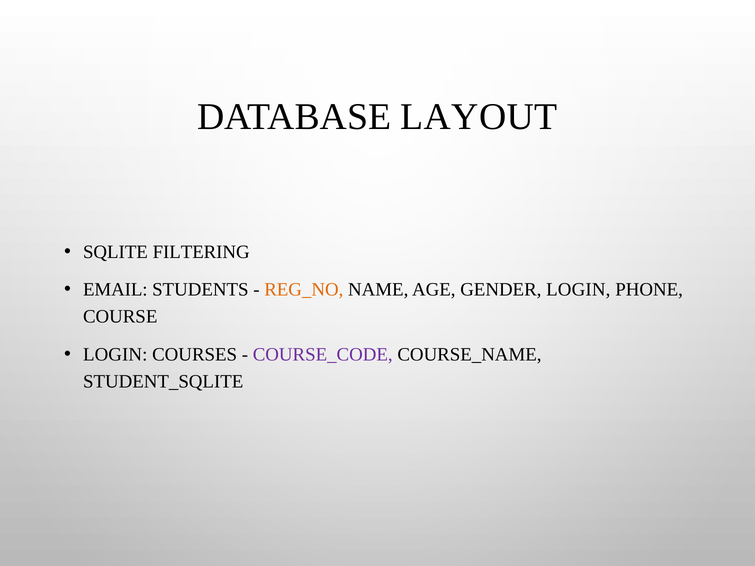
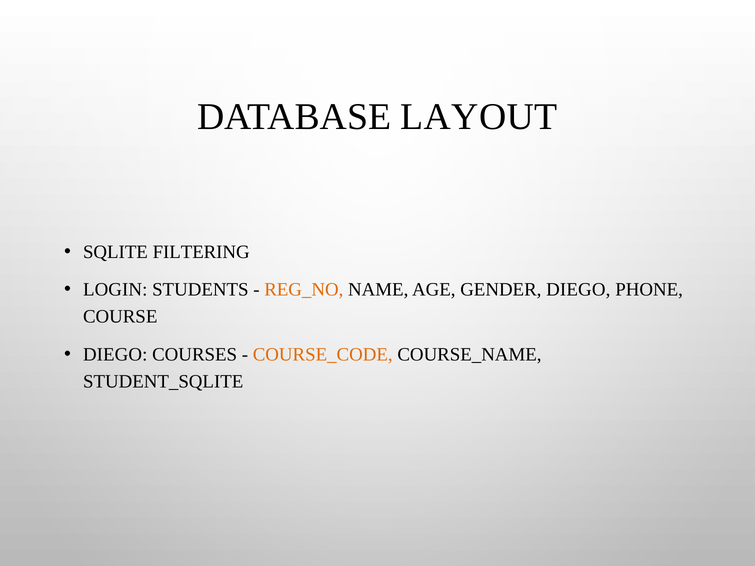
EMAIL: EMAIL -> LOGIN (115, 290)
GENDER LOGIN: LOGIN -> DIEGO (578, 290)
LOGIN: LOGIN -> DIEGO (115, 355)
COURSE_CODE colour: purple -> orange (323, 355)
